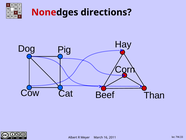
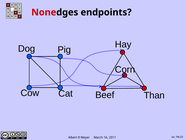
directions: directions -> endpoints (106, 12)
